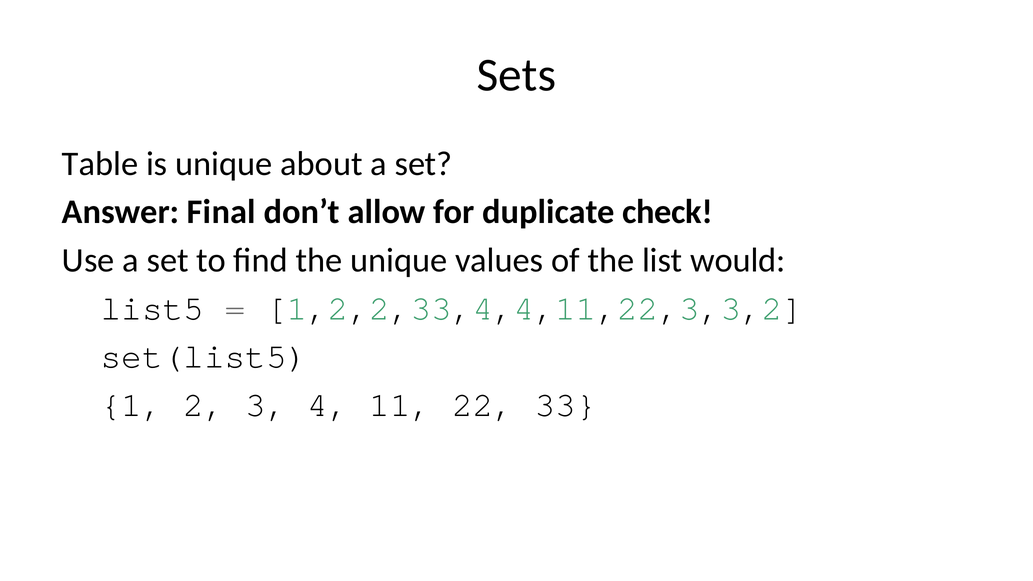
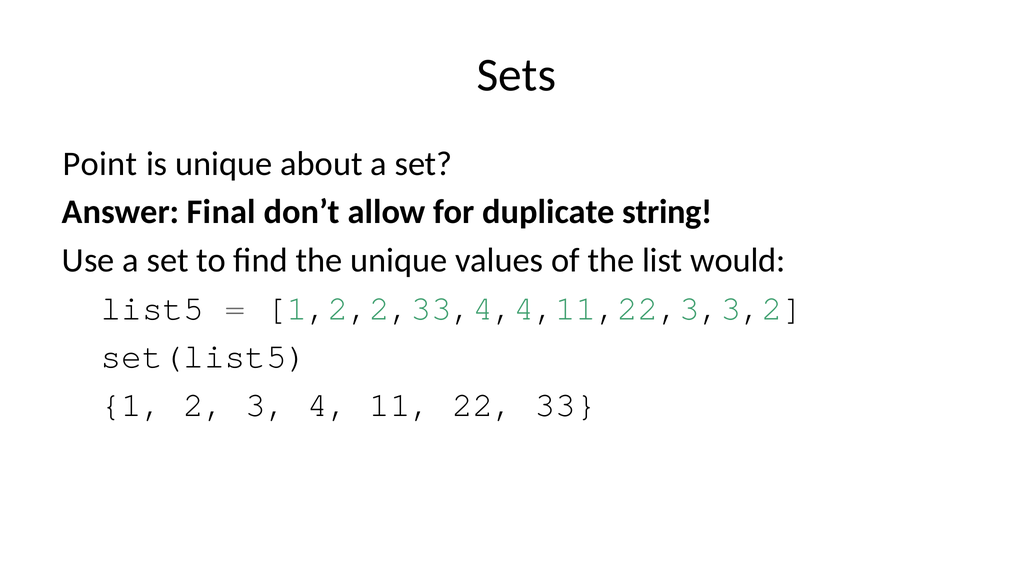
Table: Table -> Point (100, 164)
check: check -> string (667, 212)
